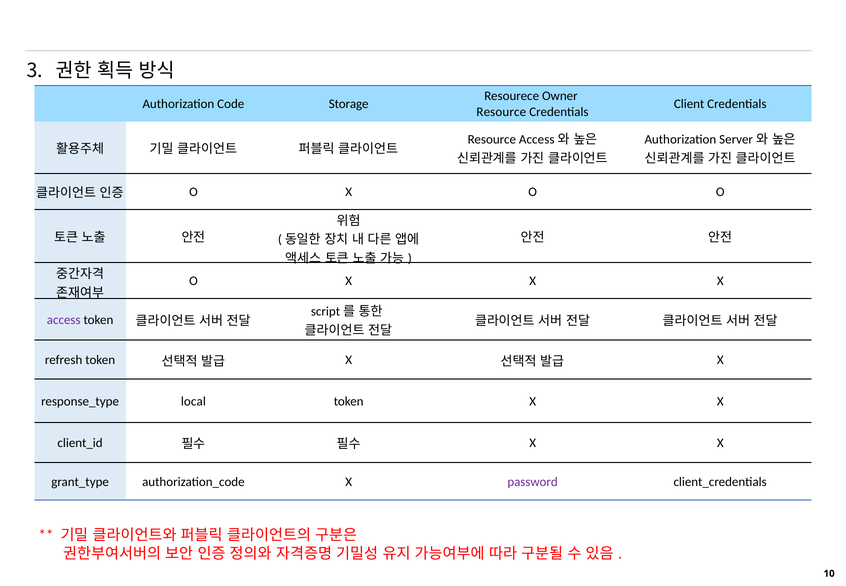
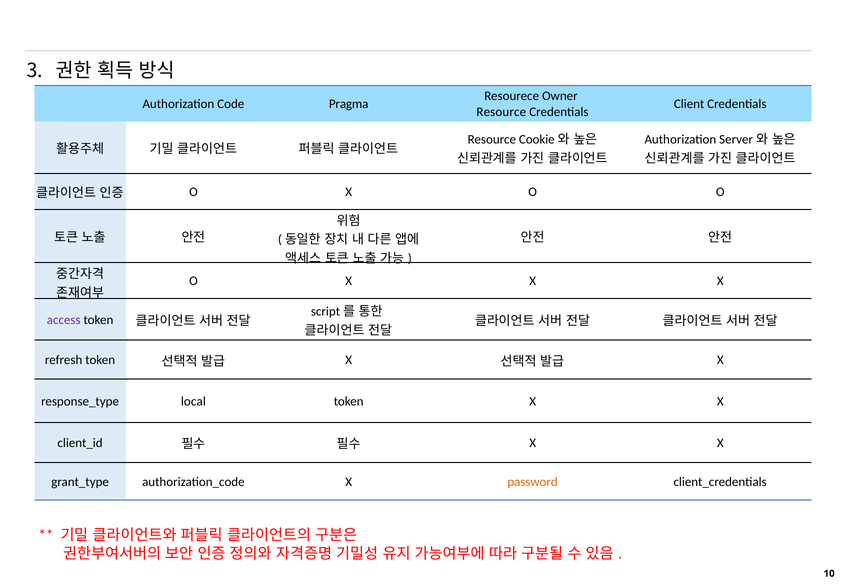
Storage: Storage -> Pragma (349, 104)
Resource Access: Access -> Cookie (537, 140)
password colour: purple -> orange (533, 482)
